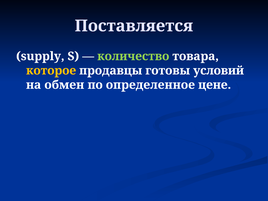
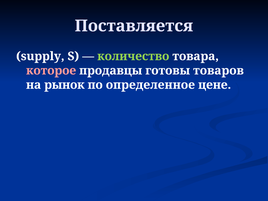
которое colour: yellow -> pink (51, 71)
условий: условий -> товаров (218, 71)
обмен: обмен -> рынок (64, 85)
